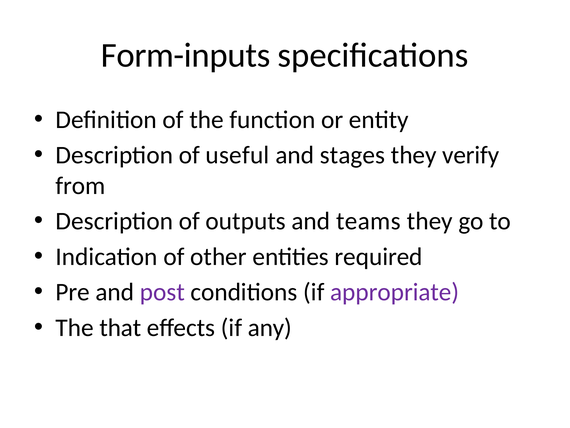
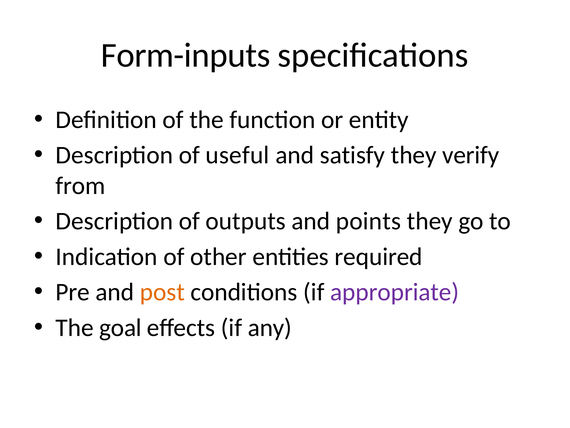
stages: stages -> satisfy (353, 155)
teams: teams -> points (368, 221)
post colour: purple -> orange (162, 292)
that: that -> goal (120, 327)
